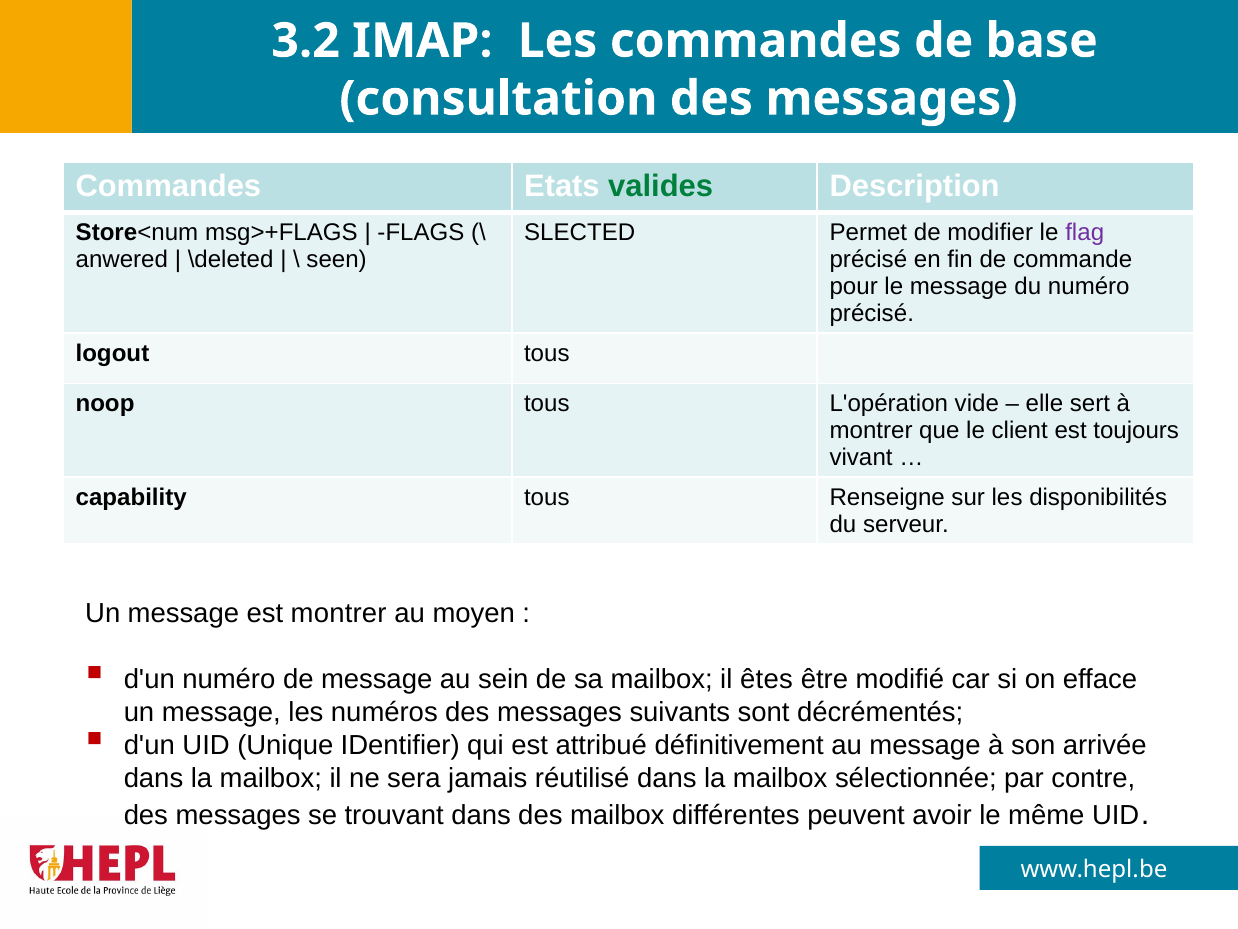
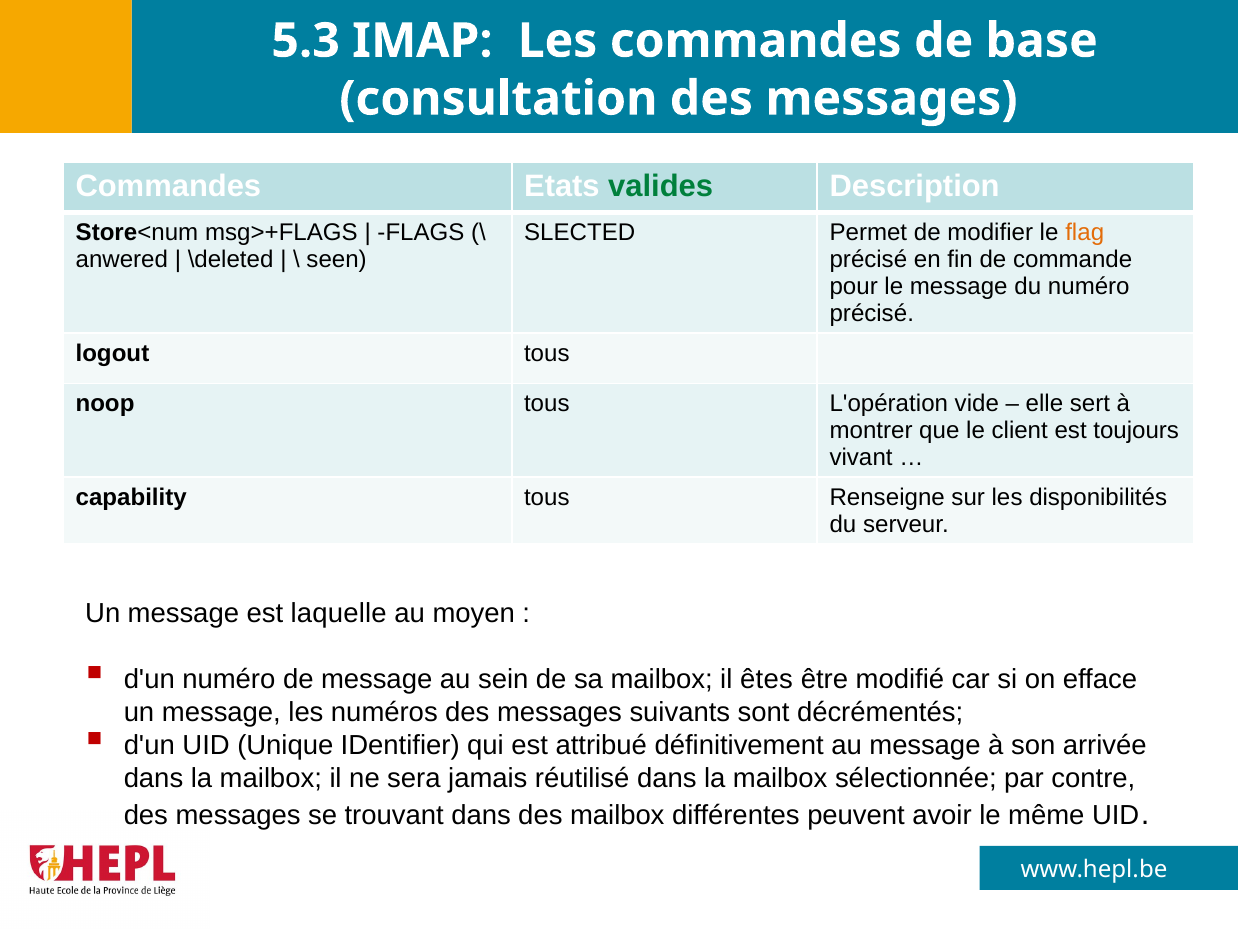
3.2: 3.2 -> 5.3 (306, 41)
flag colour: purple -> orange (1085, 232)
est montrer: montrer -> laquelle (339, 613)
